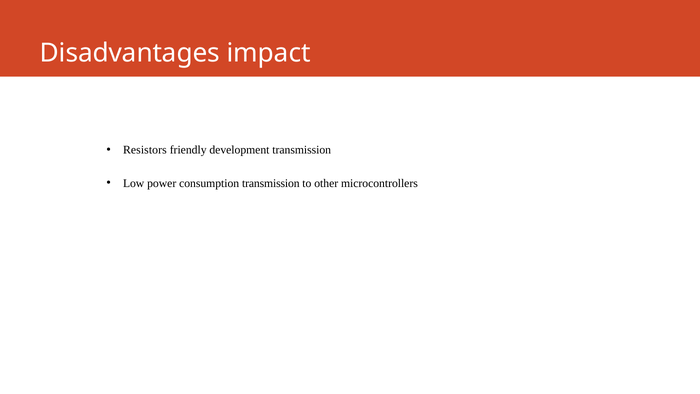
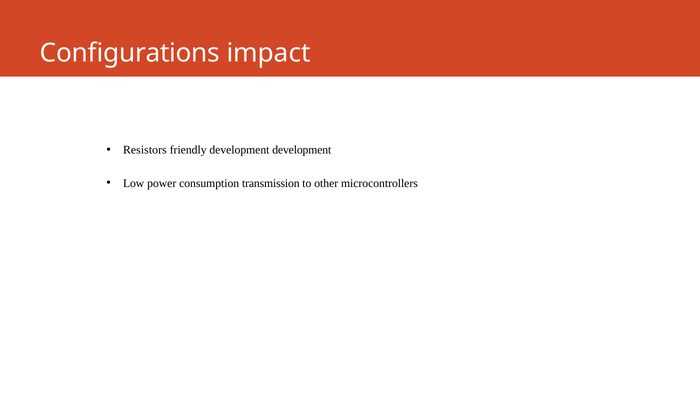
Disadvantages: Disadvantages -> Configurations (130, 53)
development transmission: transmission -> development (302, 150)
